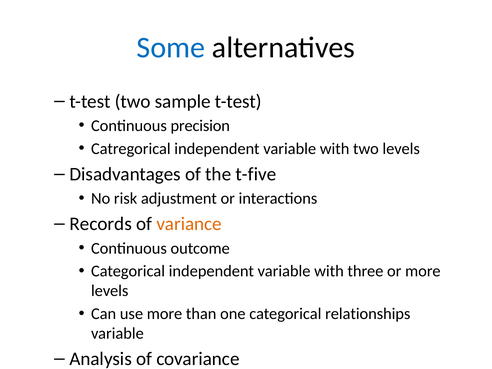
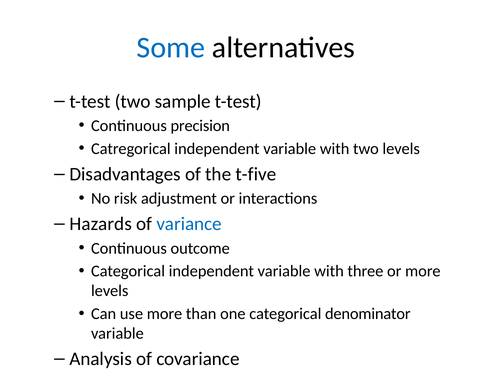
Records: Records -> Hazards (101, 224)
variance colour: orange -> blue (189, 224)
relationships: relationships -> denominator (368, 314)
